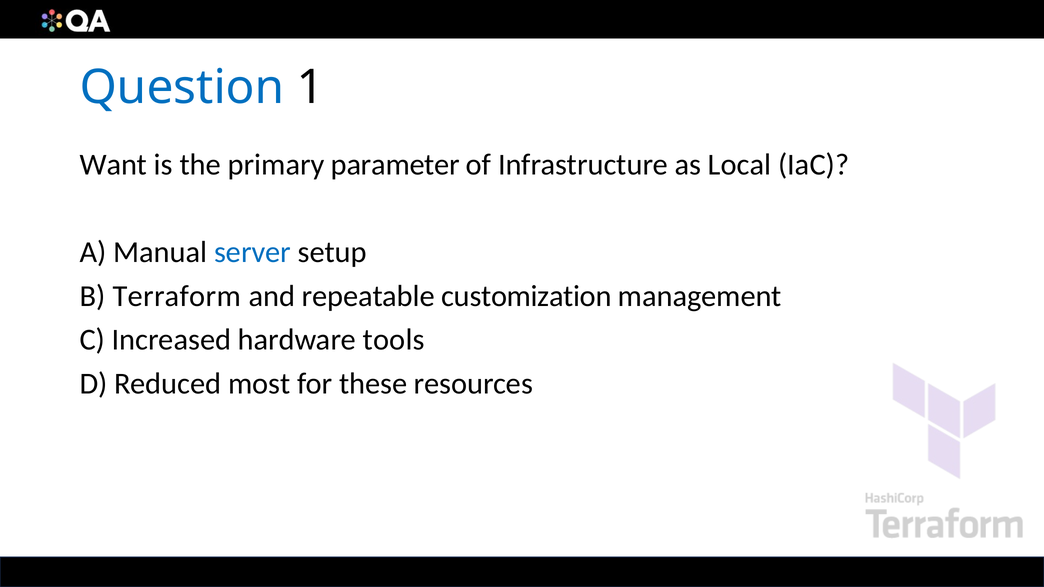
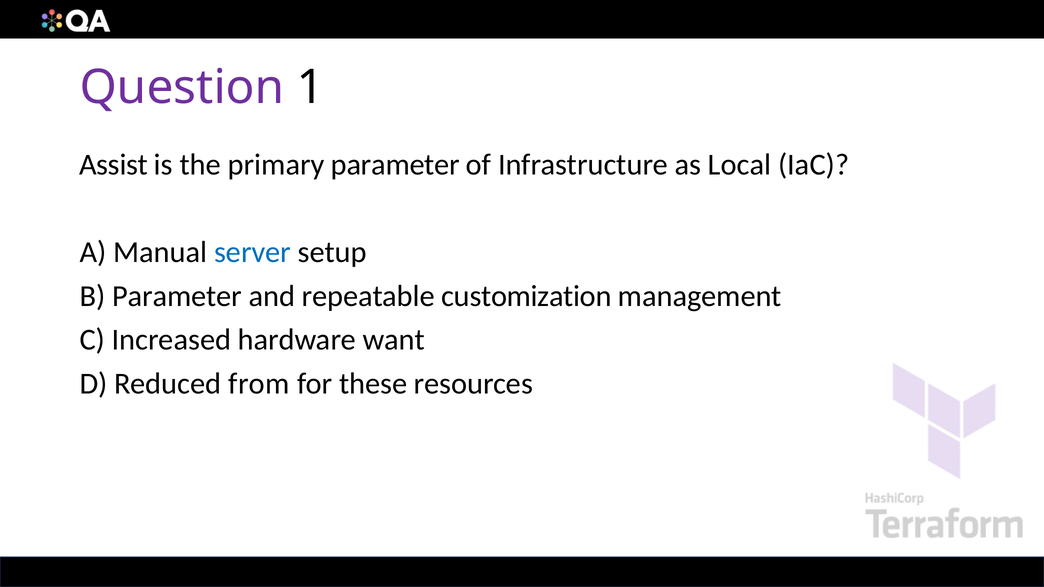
Question colour: blue -> purple (182, 88)
Want: Want -> Assist (113, 165)
B Terraform: Terraform -> Parameter (177, 296)
tools: tools -> want (394, 340)
most: most -> from (259, 384)
